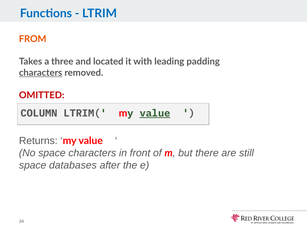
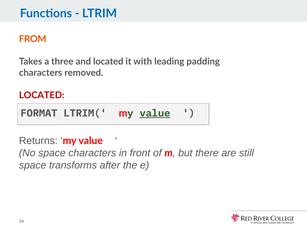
characters underline: present -> none (41, 73)
OMITTED: OMITTED -> LOCATED (42, 95)
COLUMN: COLUMN -> FORMAT (39, 113)
databases: databases -> transforms (73, 166)
